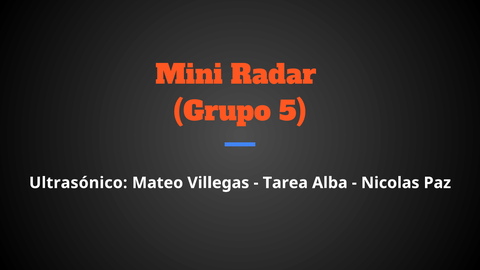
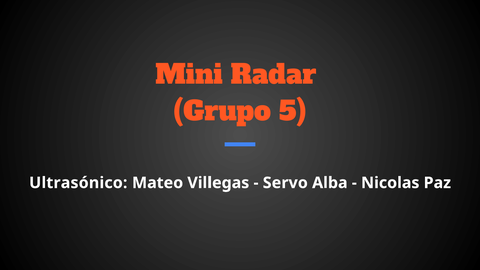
Tarea: Tarea -> Servo (285, 183)
